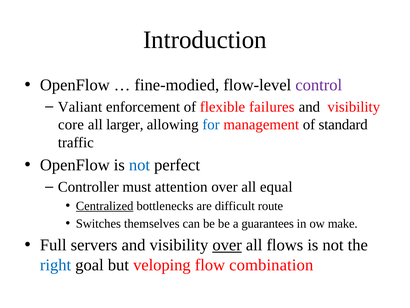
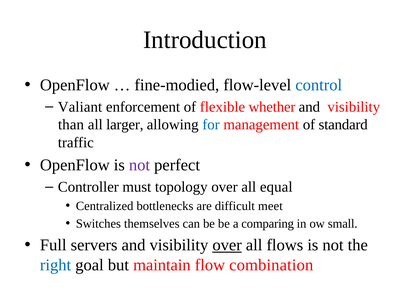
control colour: purple -> blue (319, 85)
failures: failures -> whether (272, 107)
core: core -> than (71, 124)
not colour: blue -> purple (139, 165)
attention: attention -> topology (181, 187)
Centralized underline: present -> none (105, 206)
route: route -> meet (270, 206)
guarantees: guarantees -> comparing (268, 223)
make: make -> small (343, 223)
veloping: veloping -> maintain (162, 265)
